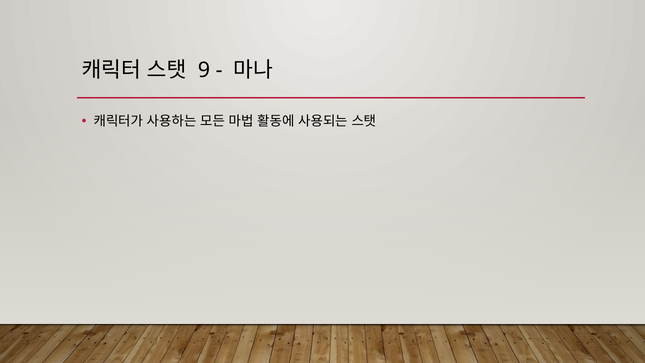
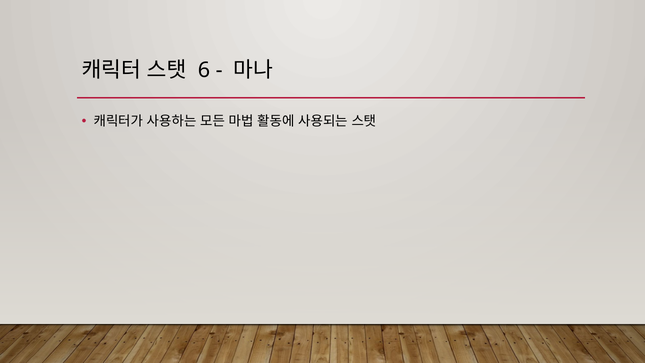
9: 9 -> 6 (204, 70)
